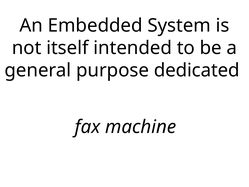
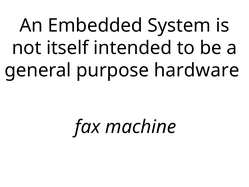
dedicated: dedicated -> hardware (197, 70)
